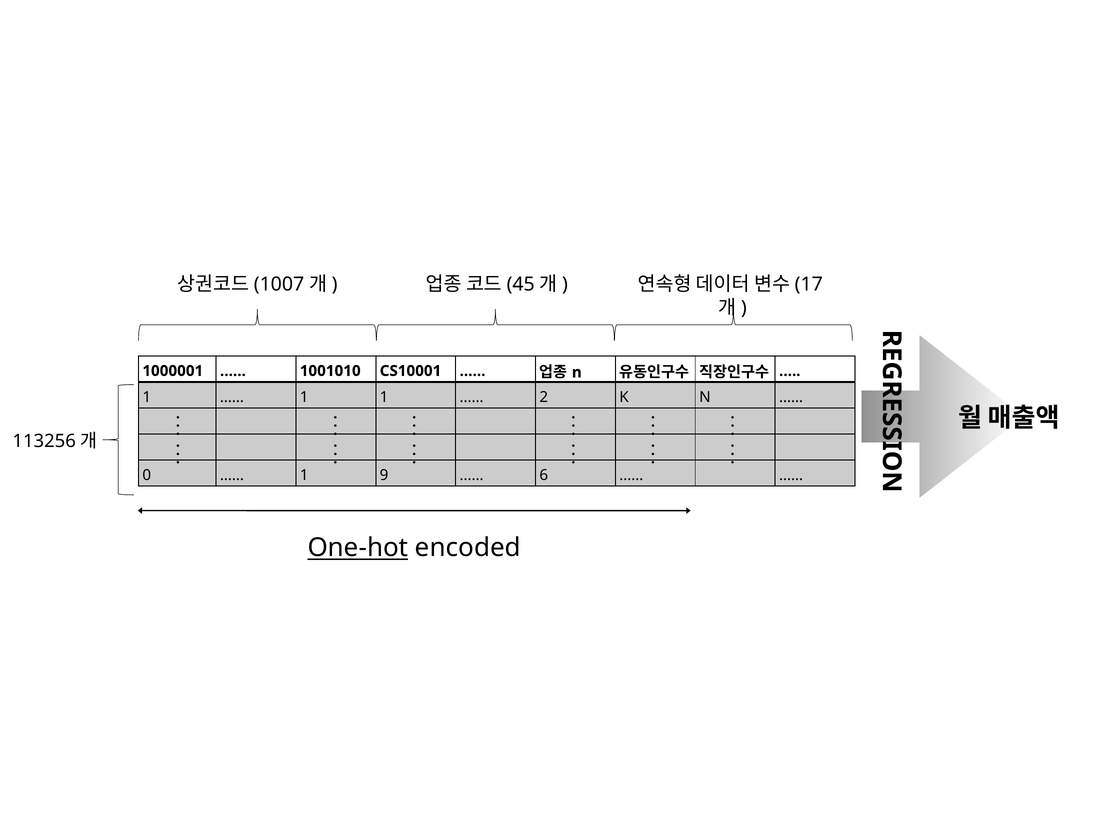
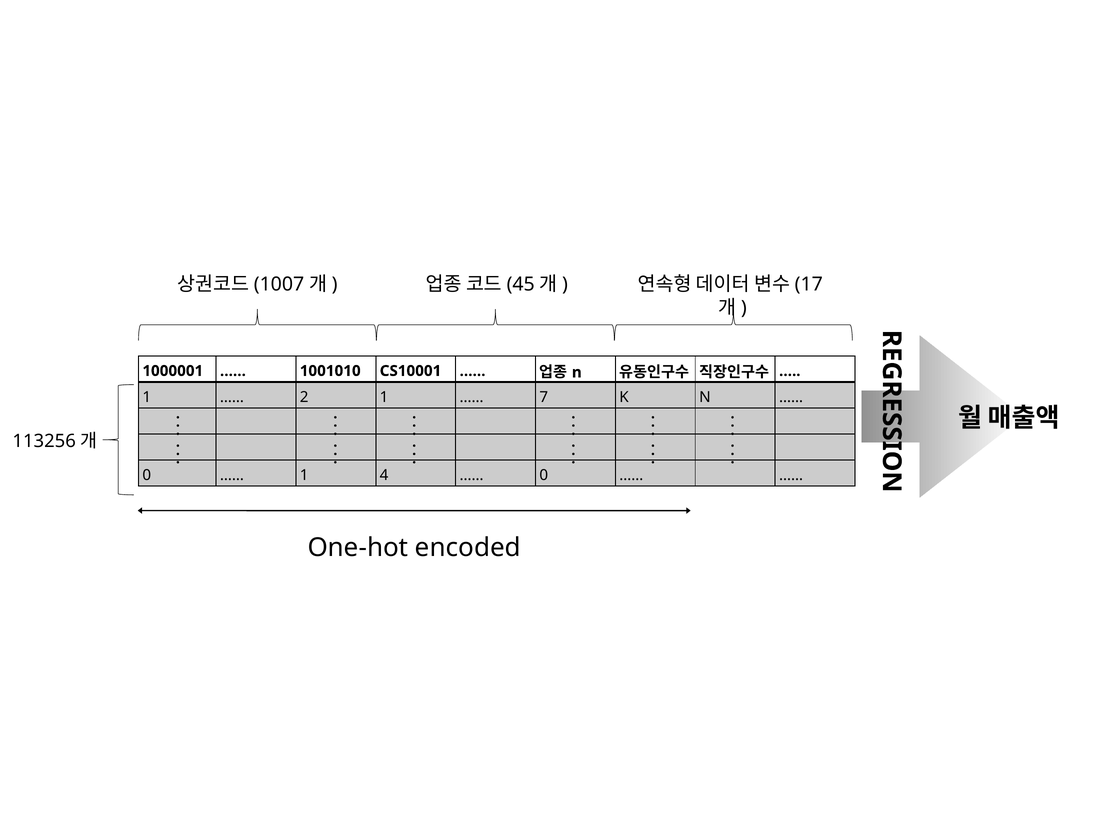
1: 1 -> 2 (304, 397)
2: 2 -> 7 (544, 397)
9: 9 -> 4 (384, 475)
6: 6 -> 0 (544, 475)
One-hot underline: present -> none (358, 548)
